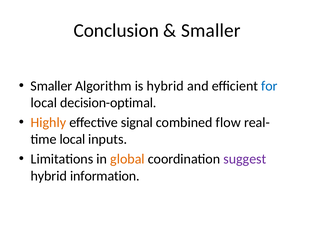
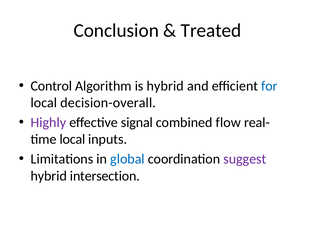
Smaller: Smaller -> Treated (211, 30)
Smaller: Smaller -> Control (51, 86)
decision-optimal: decision-optimal -> decision-overall (108, 102)
Highly colour: orange -> purple (48, 122)
global colour: orange -> blue (127, 159)
information: information -> intersection (105, 175)
